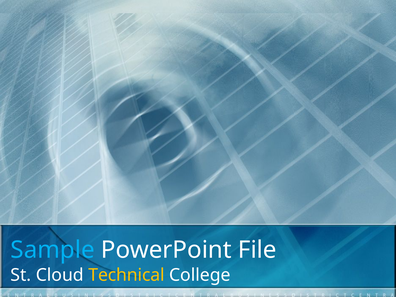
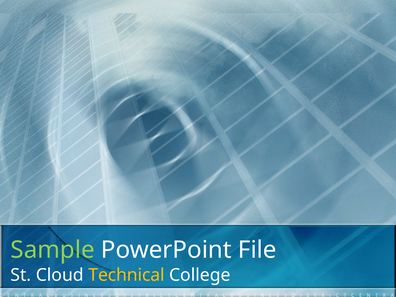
Sample colour: light blue -> light green (53, 250)
